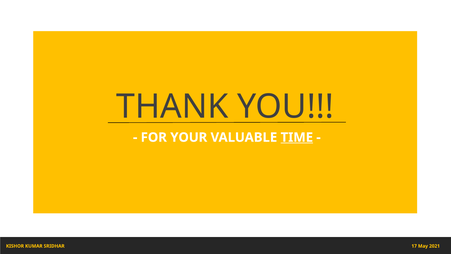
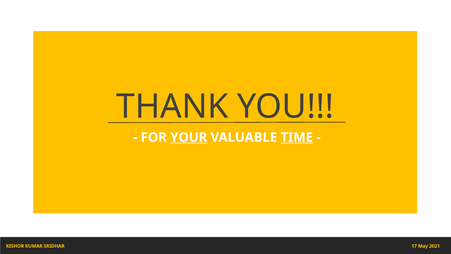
YOUR underline: none -> present (189, 137)
